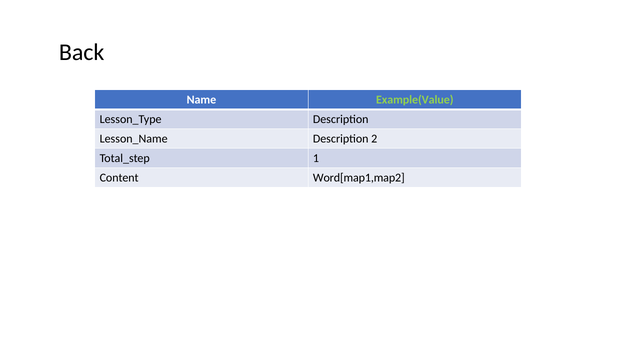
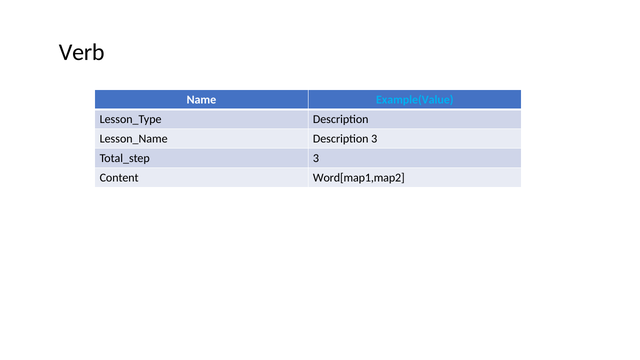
Back: Back -> Verb (82, 53)
Example(Value colour: light green -> light blue (415, 100)
Description 2: 2 -> 3 (374, 139)
1: 1 -> 3 (316, 158)
